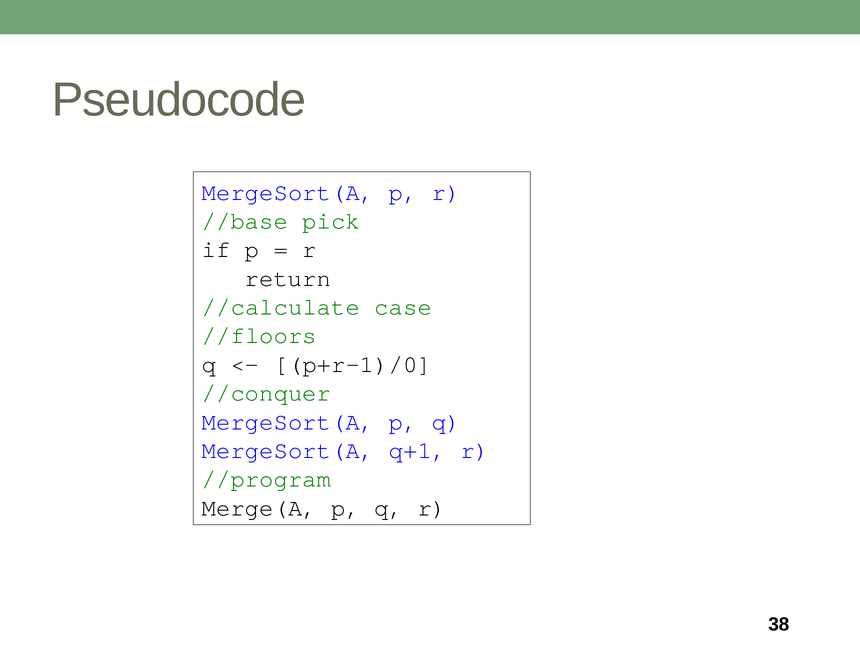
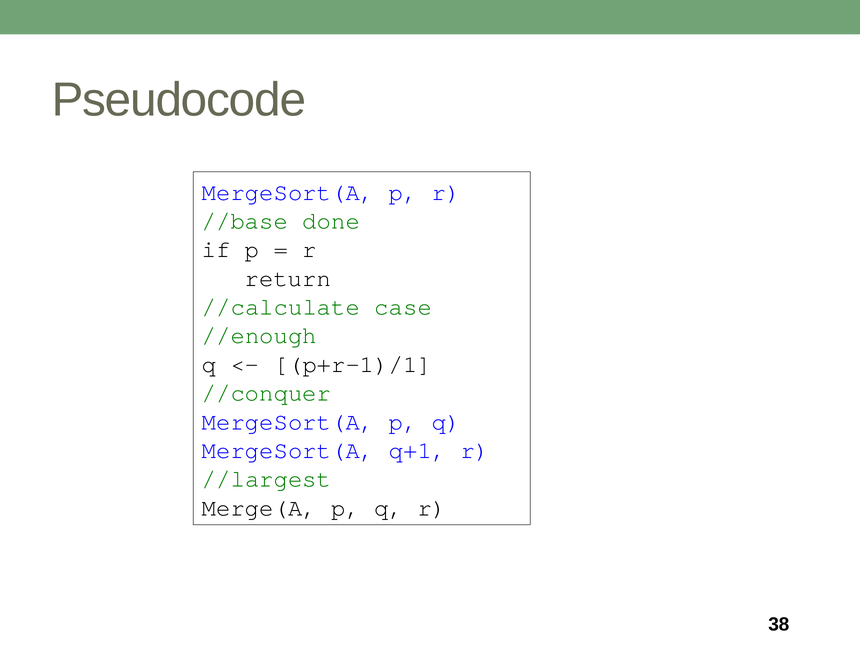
pick: pick -> done (331, 221)
//floors: //floors -> //enough (259, 336)
p+r-1)/0: p+r-1)/0 -> p+r-1)/1 (353, 364)
//program: //program -> //largest (267, 479)
